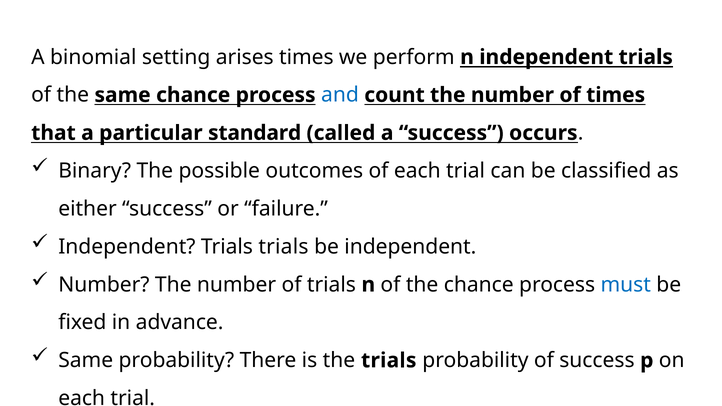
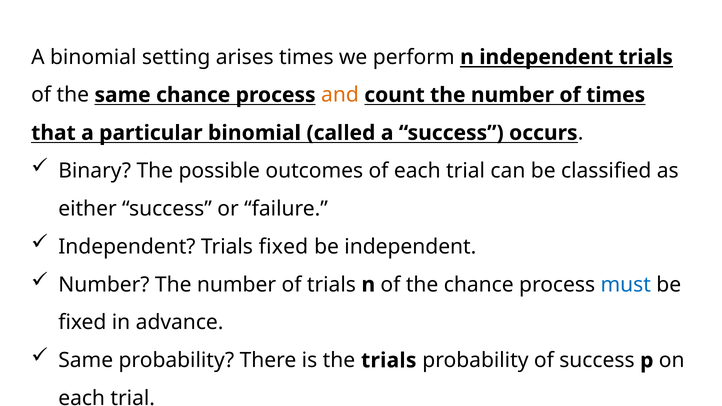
and colour: blue -> orange (340, 95)
particular standard: standard -> binomial (255, 133)
Trials trials: trials -> fixed (283, 247)
